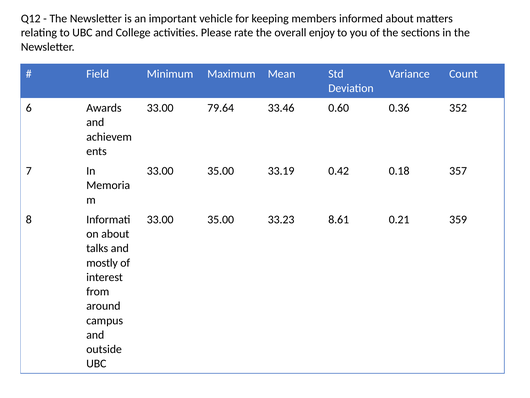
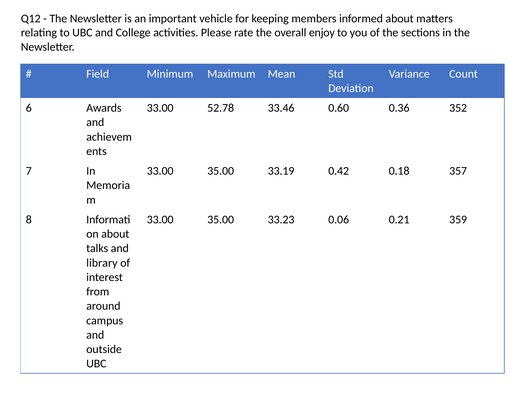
79.64: 79.64 -> 52.78 (221, 108)
8.61: 8.61 -> 0.06 (339, 219)
mostly: mostly -> library (102, 262)
